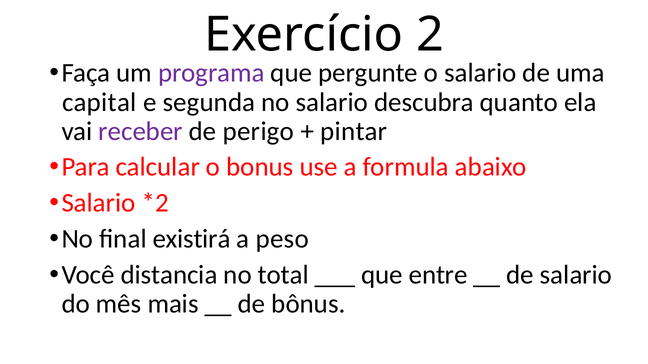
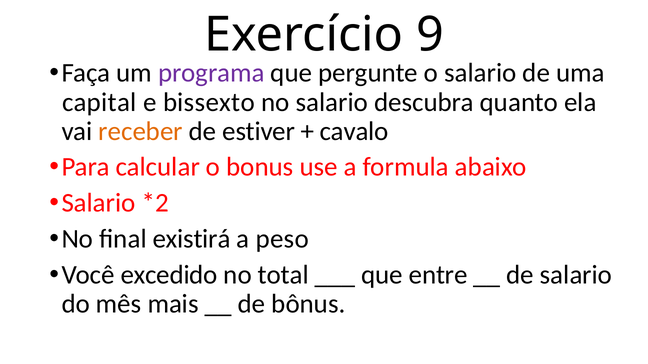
2: 2 -> 9 (430, 35)
segunda: segunda -> bissexto (209, 102)
receber colour: purple -> orange (141, 131)
perigo: perigo -> estiver (259, 131)
pintar: pintar -> cavalo (354, 131)
distancia: distancia -> excedido (169, 275)
